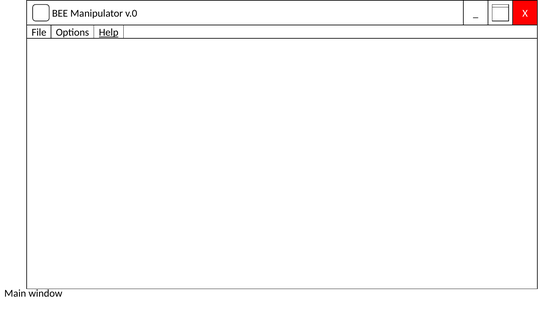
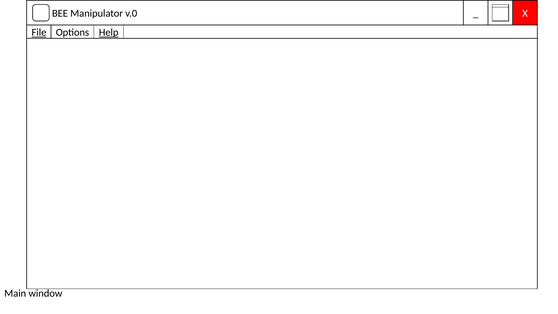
File underline: none -> present (39, 32)
